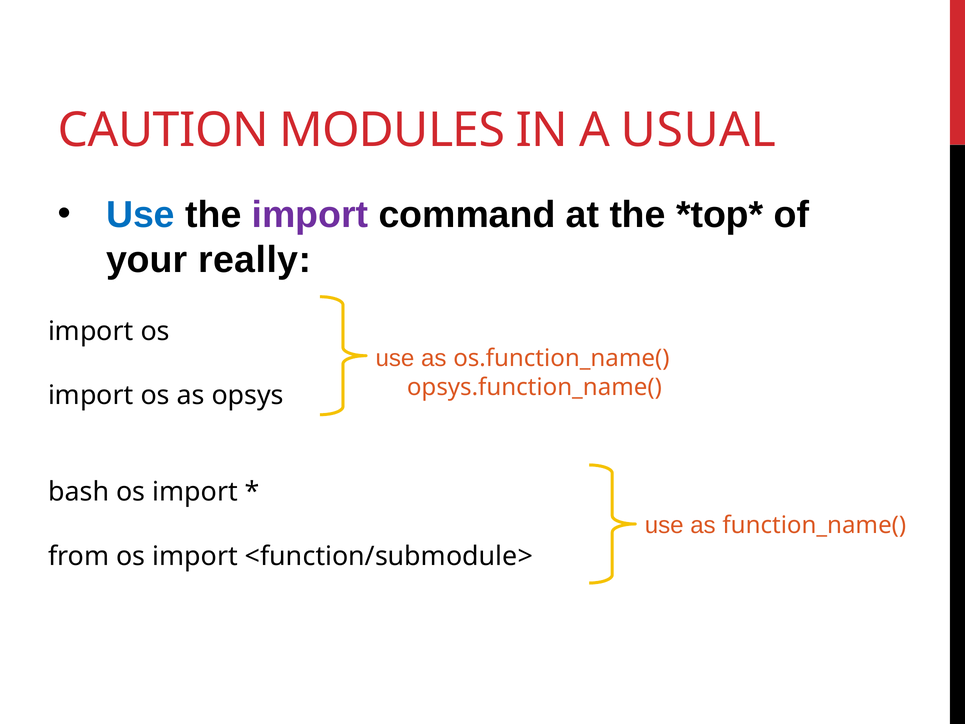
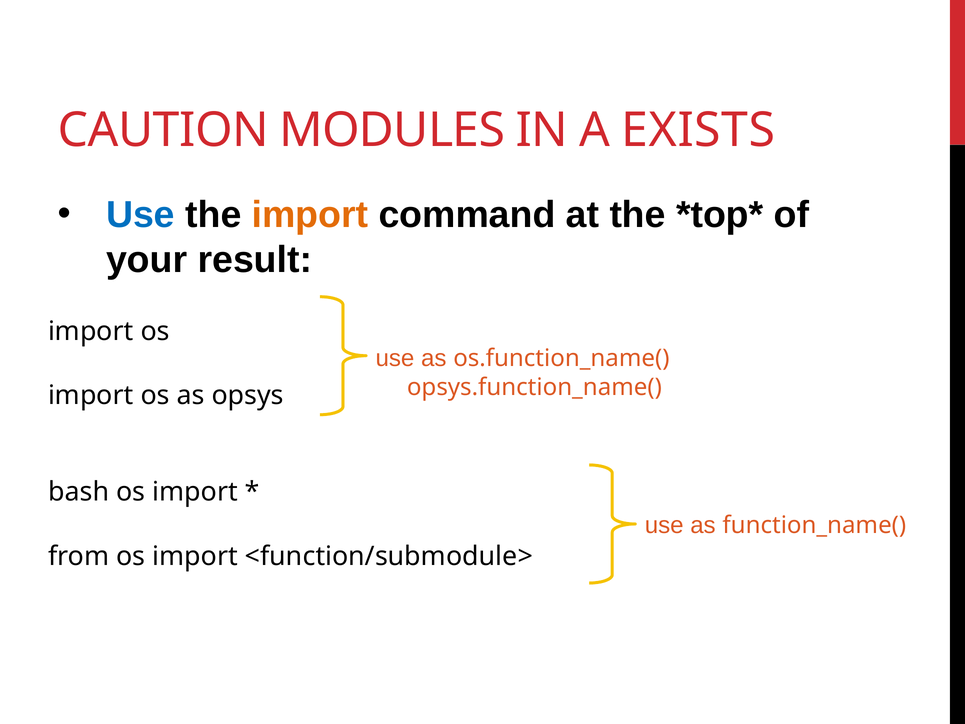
USUAL: USUAL -> EXISTS (698, 130)
import colour: purple -> orange (310, 215)
really: really -> result (255, 260)
